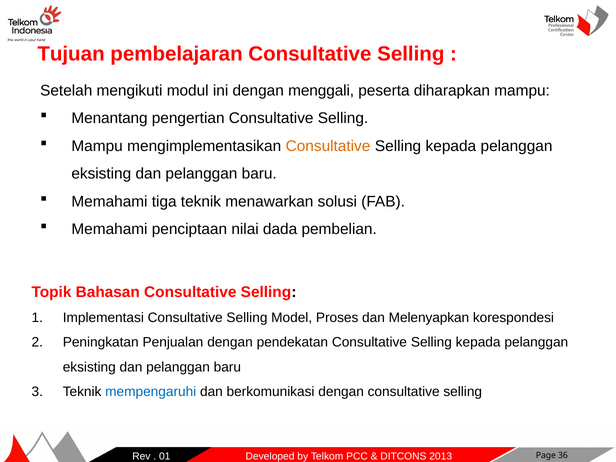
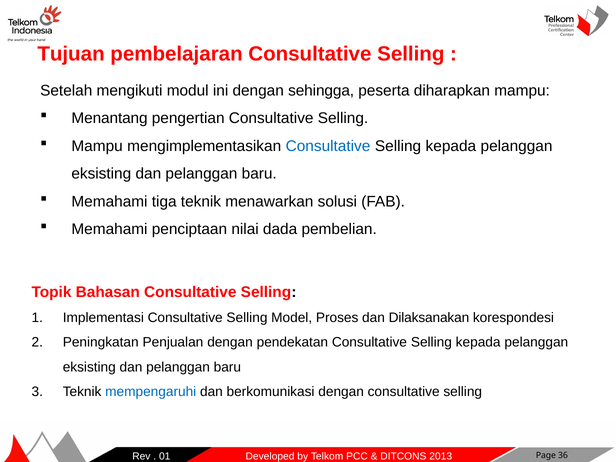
menggali: menggali -> sehingga (321, 91)
Consultative colour: orange -> blue (328, 146)
Melenyapkan: Melenyapkan -> Dilaksanakan (429, 318)
